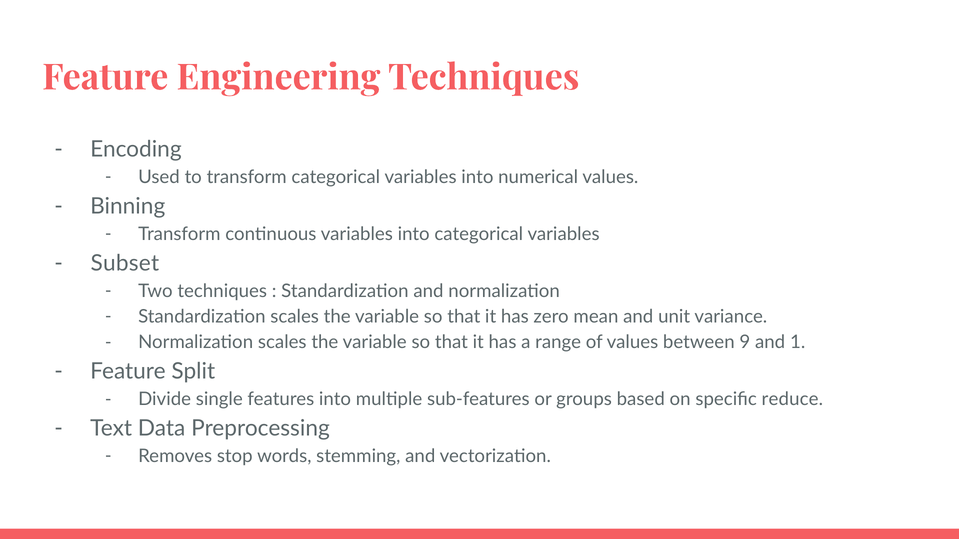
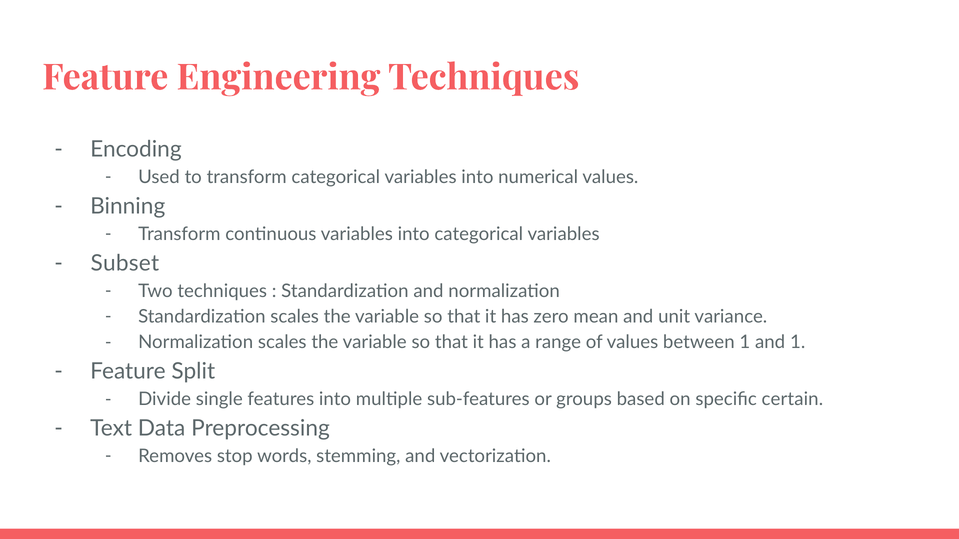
between 9: 9 -> 1 (745, 343)
reduce: reduce -> certain (792, 399)
